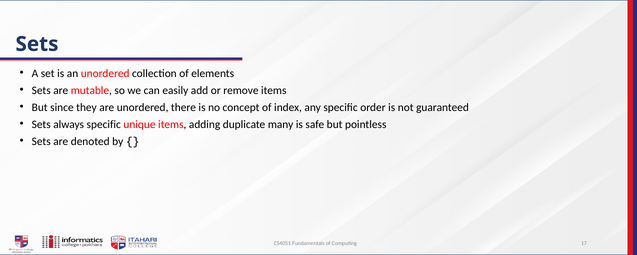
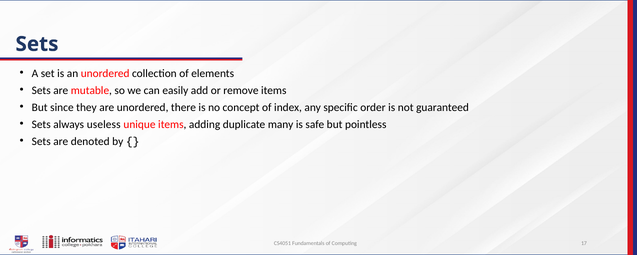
always specific: specific -> useless (104, 124)
